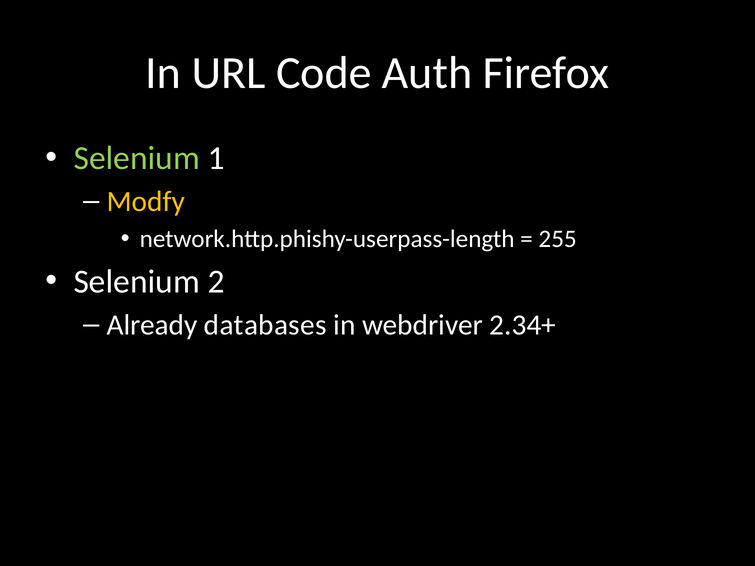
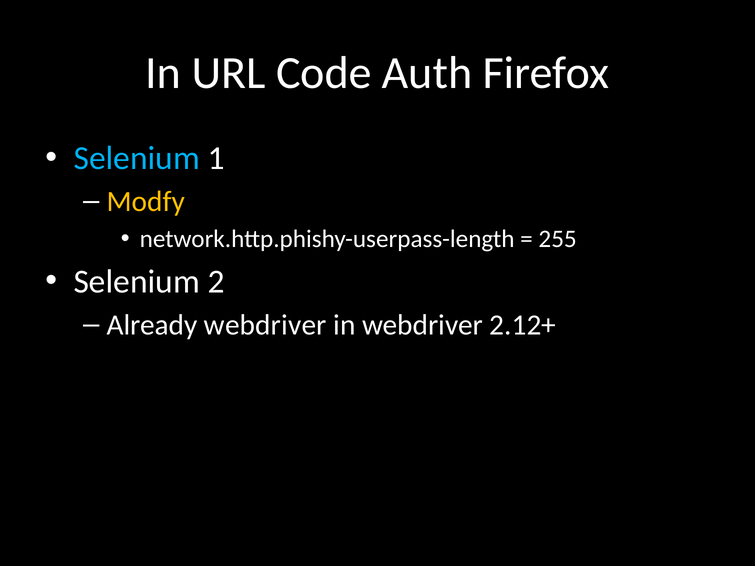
Selenium colour: light green -> light blue (137, 158)
Already databases: databases -> webdriver (265, 325)
2.34+: 2.34+ -> 2.12+ (523, 325)
